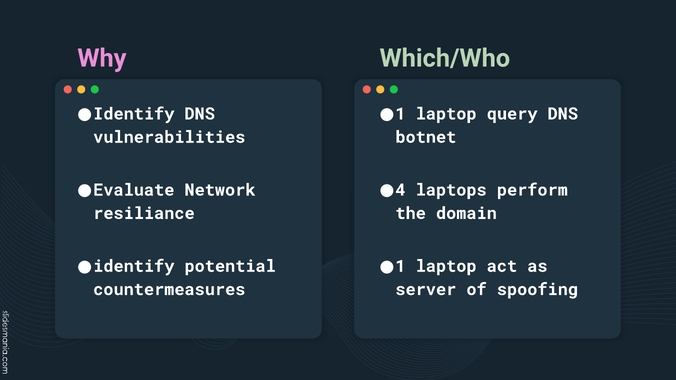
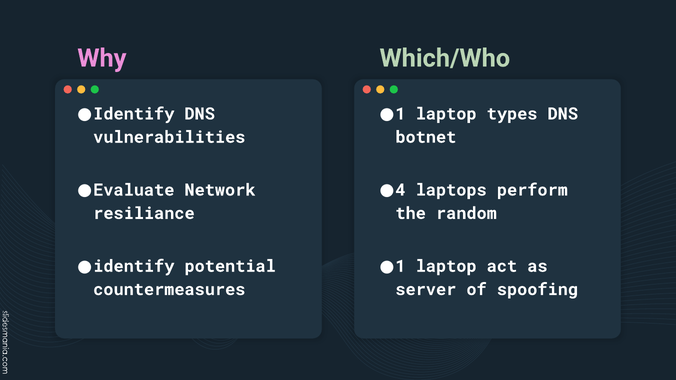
query: query -> types (512, 114)
domain: domain -> random (466, 213)
